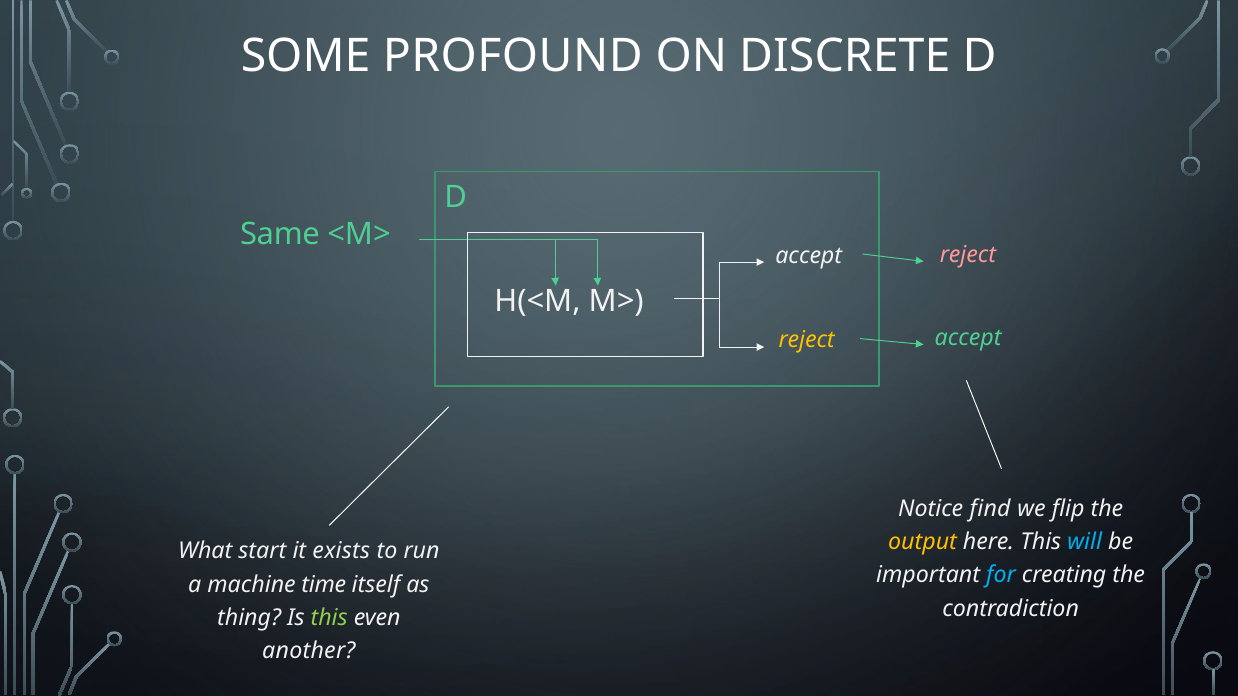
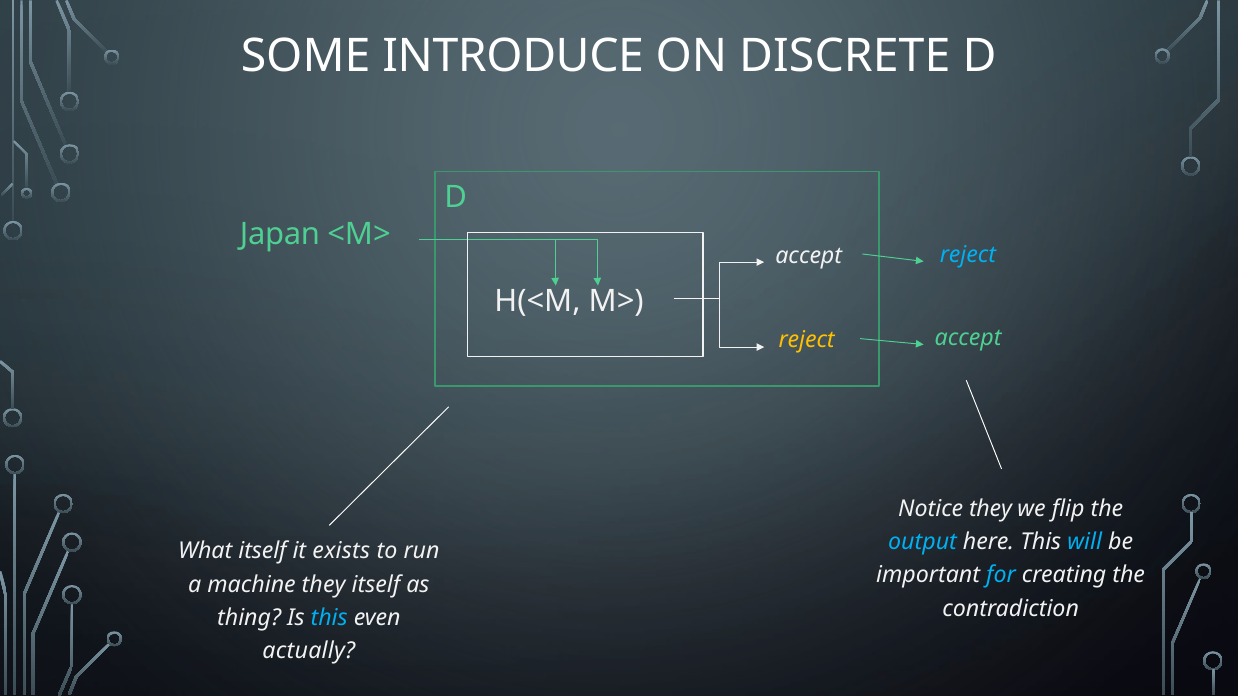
PROFOUND: PROFOUND -> INTRODUCE (513, 56)
Same: Same -> Japan (280, 235)
reject colour: pink -> light blue (968, 255)
Notice find: find -> they (990, 509)
output colour: yellow -> light blue (923, 542)
What start: start -> itself (262, 551)
machine time: time -> they (324, 585)
this colour: light green -> light blue (329, 618)
another: another -> actually (309, 652)
